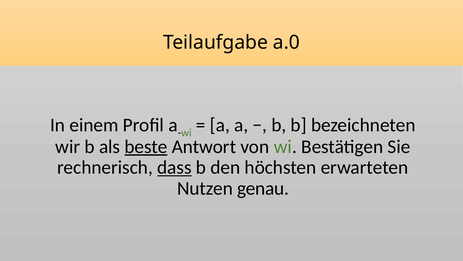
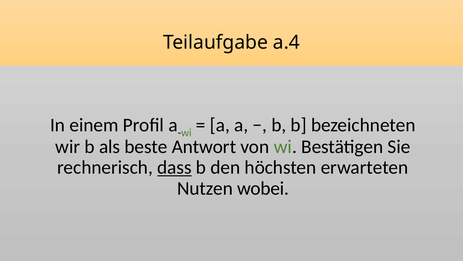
a.0: a.0 -> a.4 (286, 42)
beste underline: present -> none (146, 146)
genau: genau -> wobei (263, 188)
